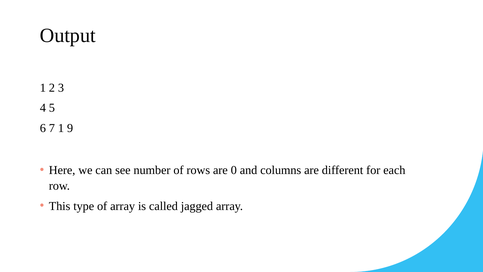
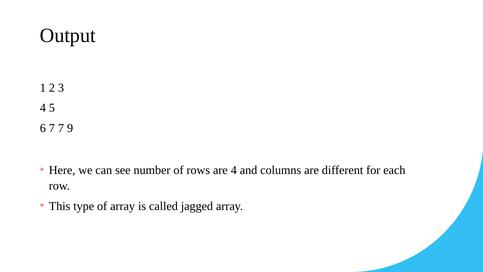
7 1: 1 -> 7 (61, 128)
are 0: 0 -> 4 (234, 170)
